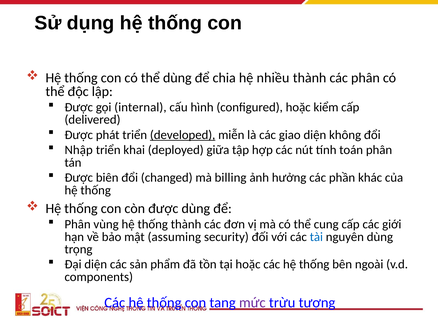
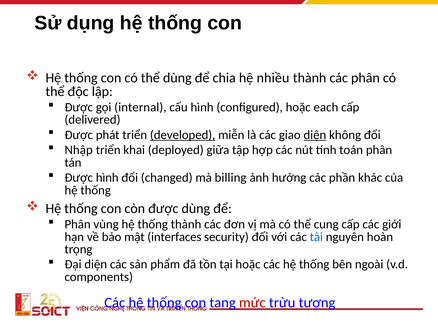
kiểm: kiểm -> each (326, 107)
diện underline: none -> present (315, 135)
Được biên: biên -> hình (107, 177)
assuming: assuming -> interfaces (174, 236)
nguyên dùng: dùng -> hoàn (380, 236)
mức colour: purple -> red (252, 302)
